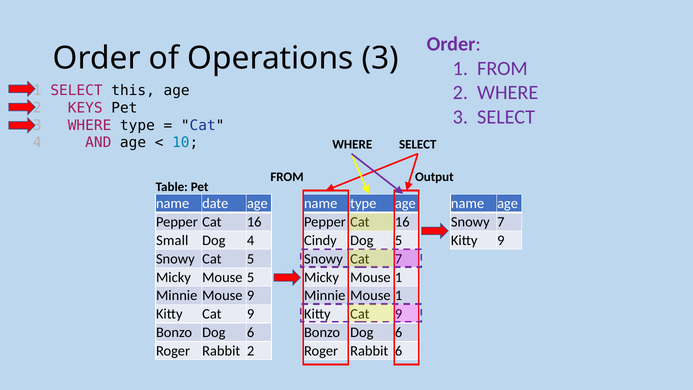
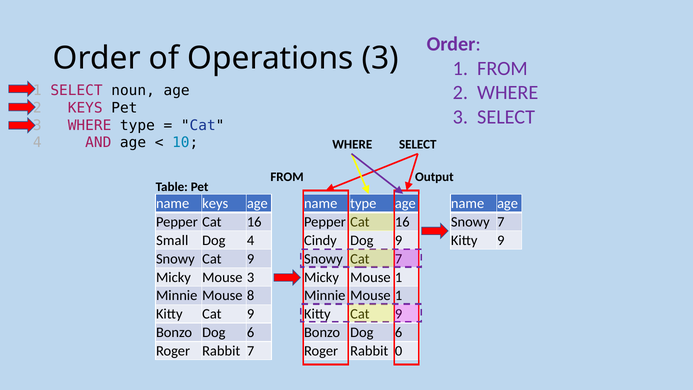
this: this -> noun (133, 91)
name date: date -> keys (215, 203)
Dog 5: 5 -> 9 (399, 240)
Snowy Cat 5: 5 -> 9 (251, 259)
Mouse 5: 5 -> 3 (251, 277)
Mouse 9: 9 -> 8 (251, 296)
Rabbit 2: 2 -> 7 (251, 351)
Rabbit 6: 6 -> 0 (399, 351)
